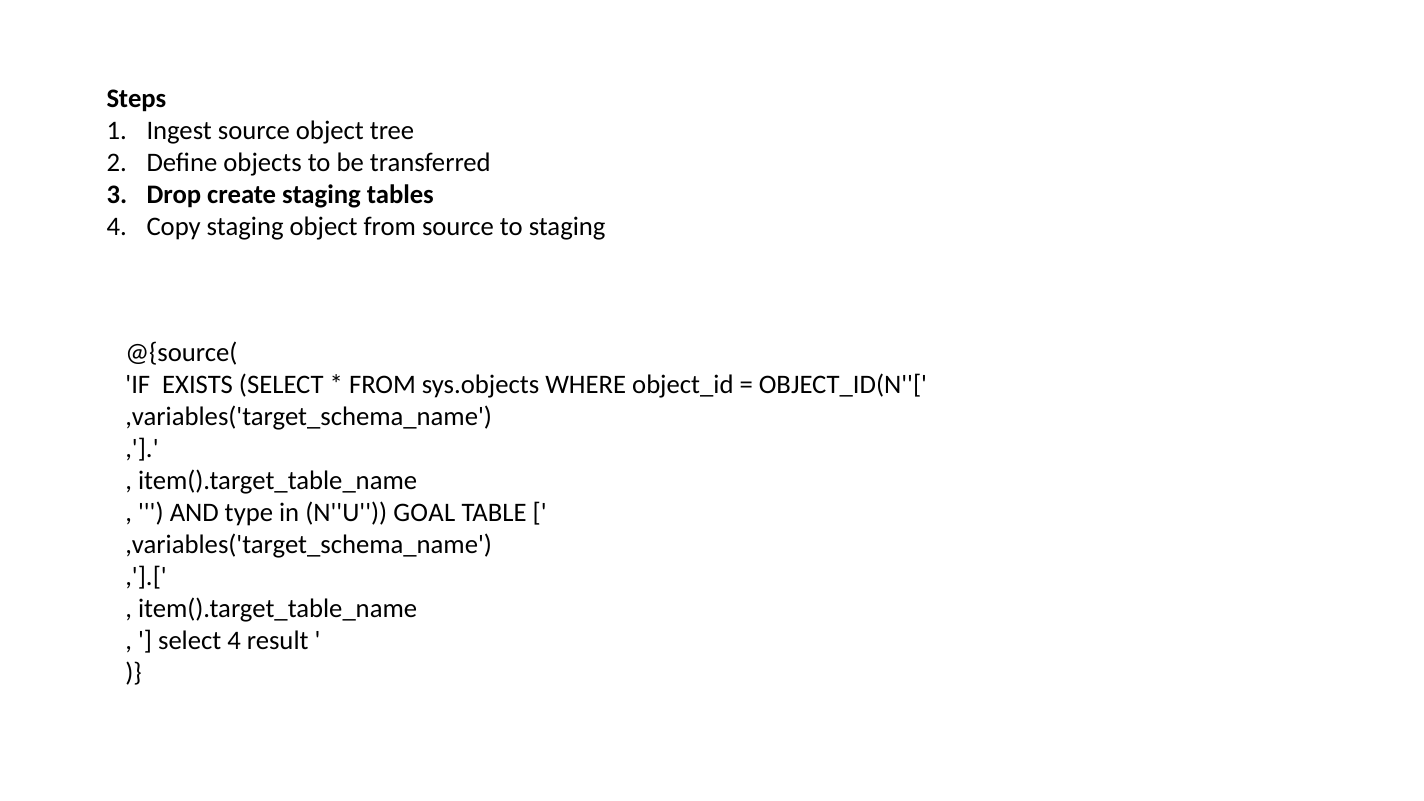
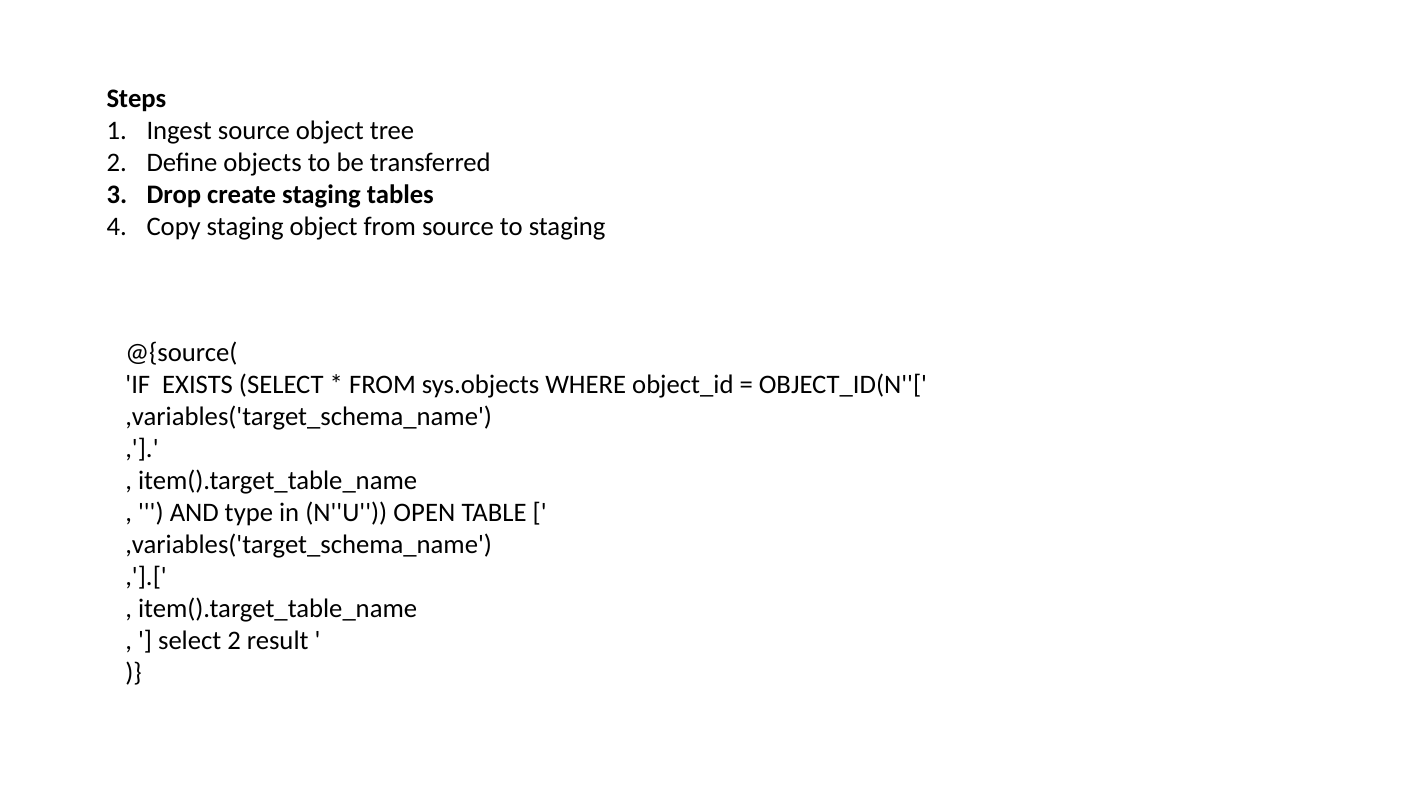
GOAL: GOAL -> OPEN (424, 513)
select 4: 4 -> 2 (234, 641)
